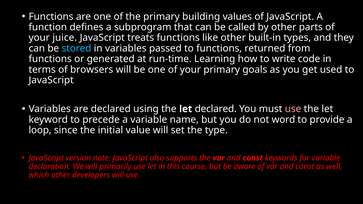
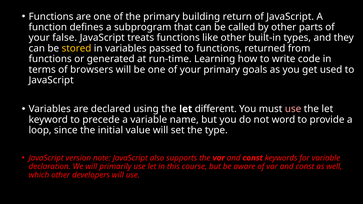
values: values -> return (237, 17)
juice: juice -> false (65, 38)
stored colour: light blue -> yellow (76, 48)
let declared: declared -> different (216, 109)
